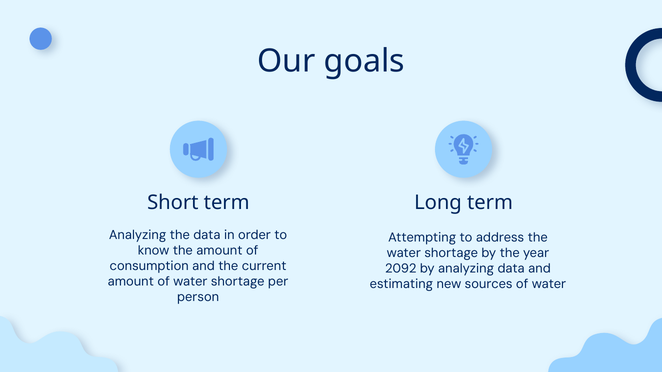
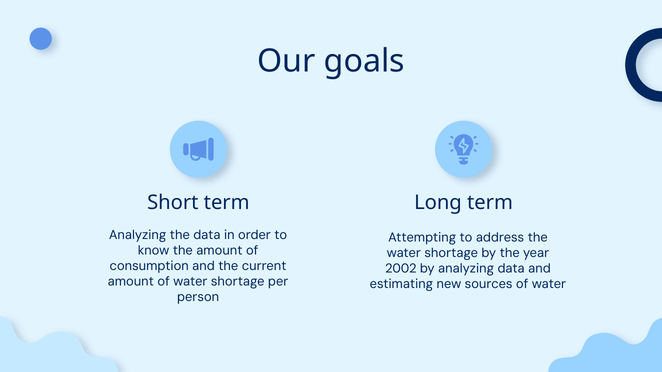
2092: 2092 -> 2002 (401, 269)
